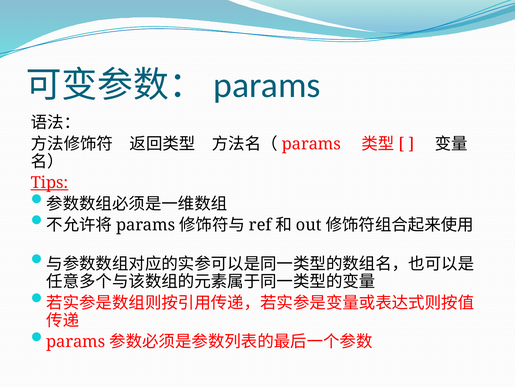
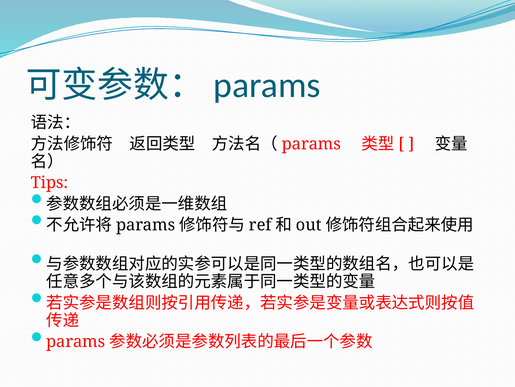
Tips underline: present -> none (50, 182)
